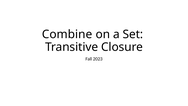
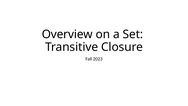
Combine: Combine -> Overview (67, 34)
